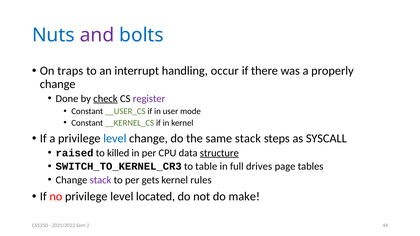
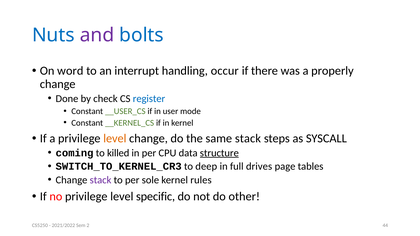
traps: traps -> word (70, 71)
check underline: present -> none (106, 99)
register colour: purple -> blue (149, 99)
level colour: blue -> orange (115, 139)
raised: raised -> coming (75, 153)
table: table -> deep (206, 167)
gets: gets -> sole (150, 180)
located: located -> specific (156, 197)
make: make -> other (244, 197)
